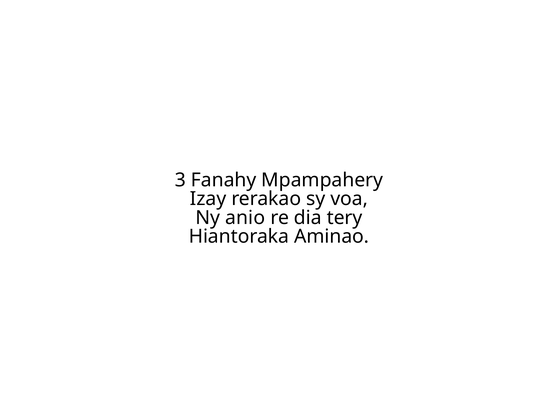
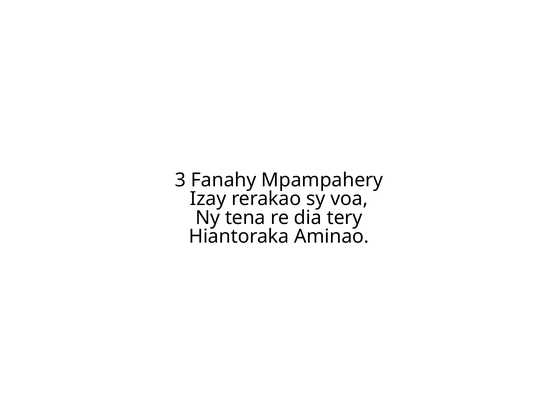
anio: anio -> tena (245, 218)
